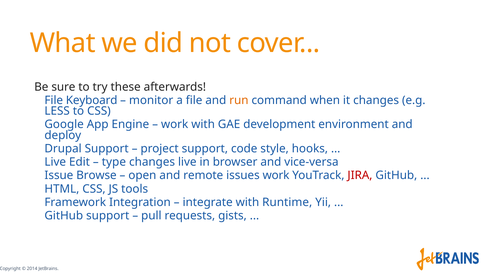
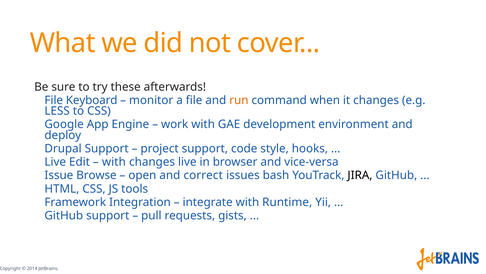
type: type -> with (114, 162)
remote: remote -> correct (203, 175)
issues work: work -> bash (276, 175)
JIRA colour: red -> black (360, 175)
